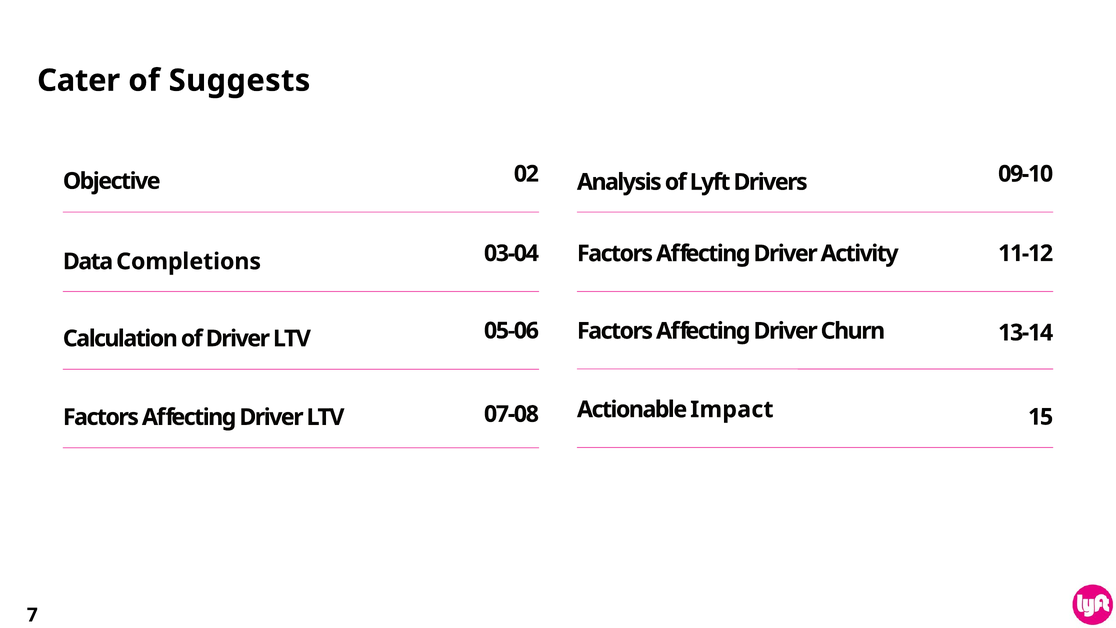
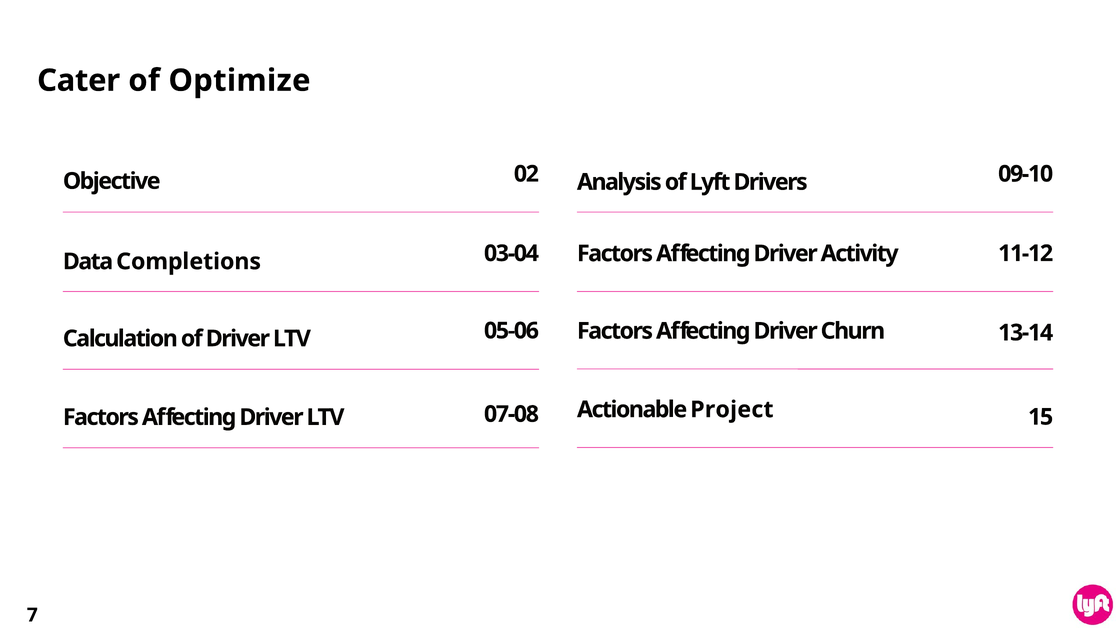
Suggests: Suggests -> Optimize (239, 81)
Impact: Impact -> Project (732, 409)
